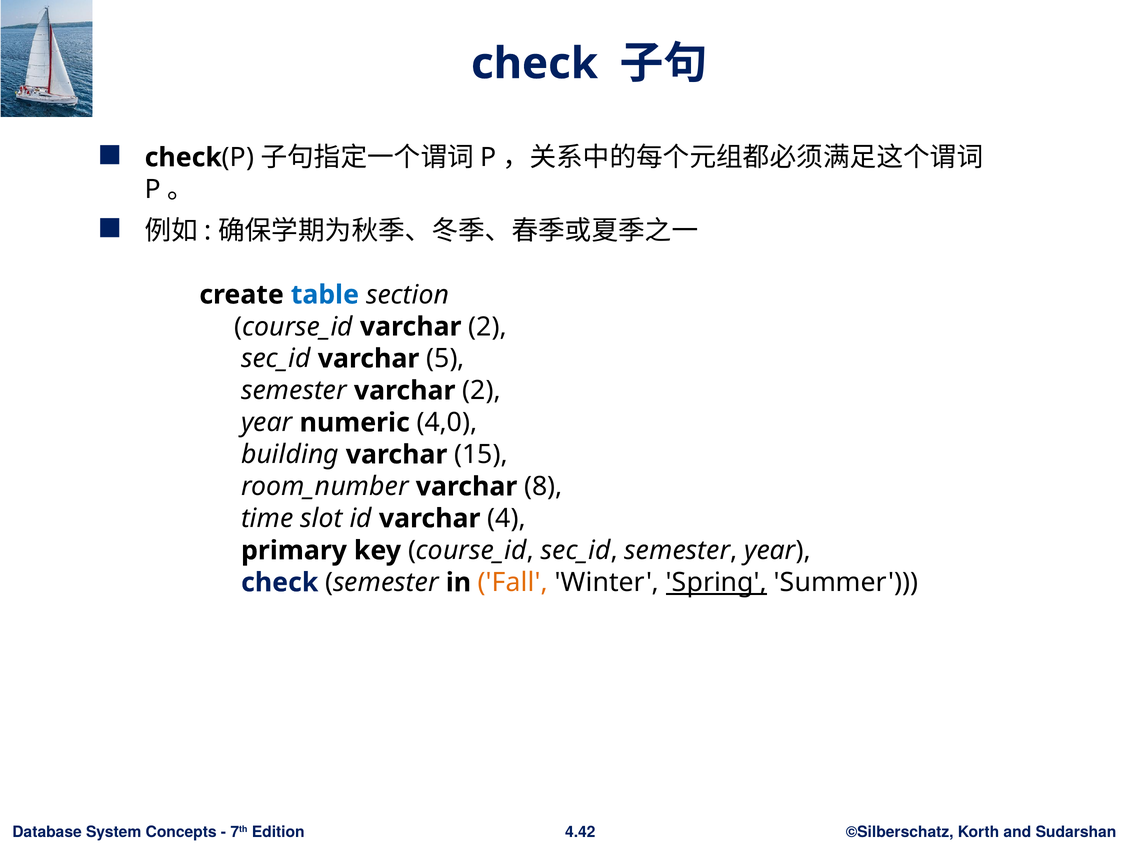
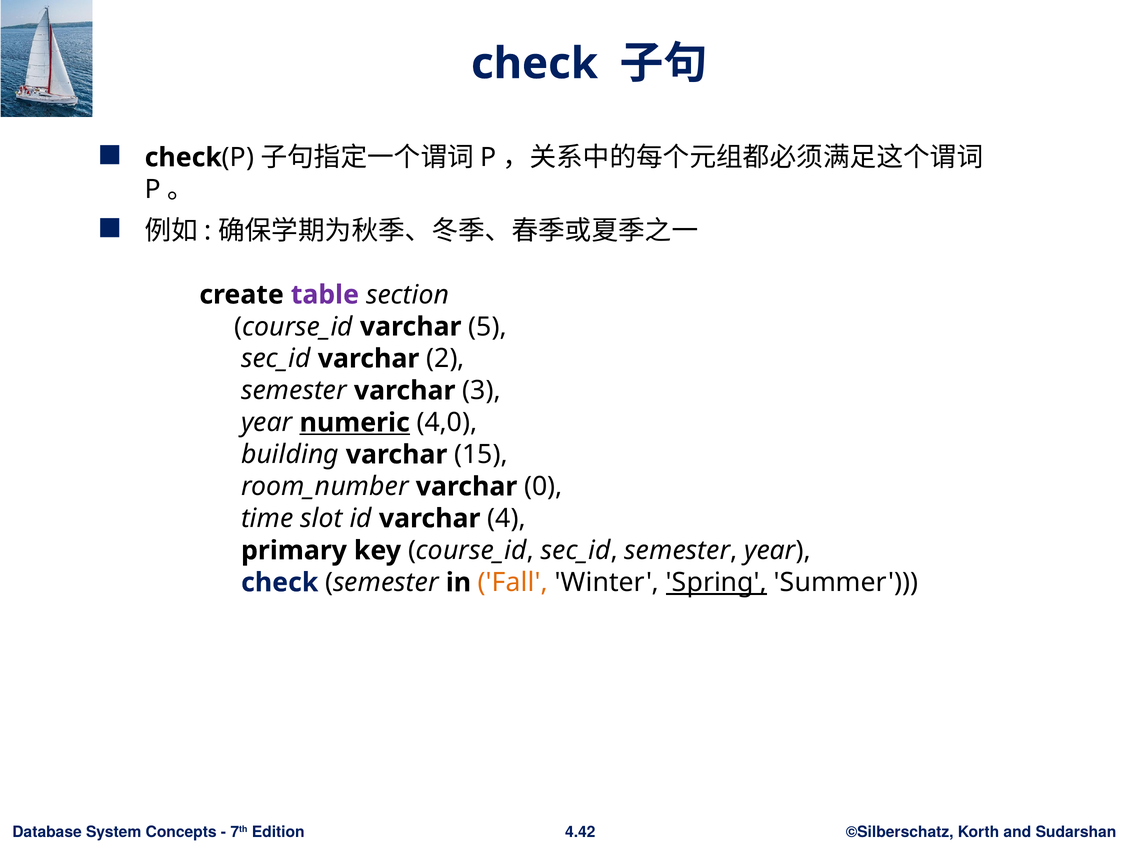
table colour: blue -> purple (325, 295)
course_id varchar 2: 2 -> 5 (488, 327)
5: 5 -> 2 (445, 359)
semester varchar 2: 2 -> 3 (482, 391)
numeric underline: none -> present (355, 423)
8: 8 -> 0 (543, 487)
